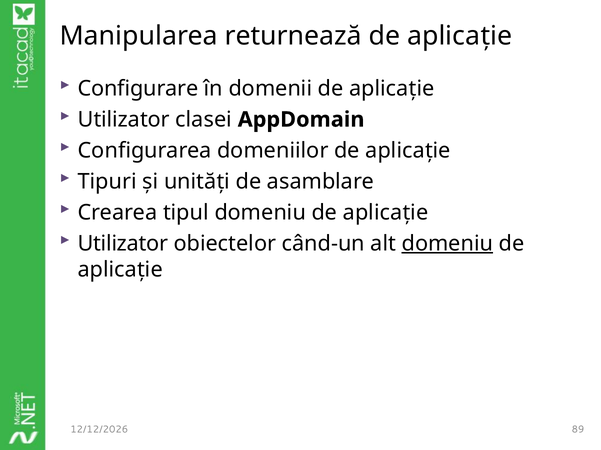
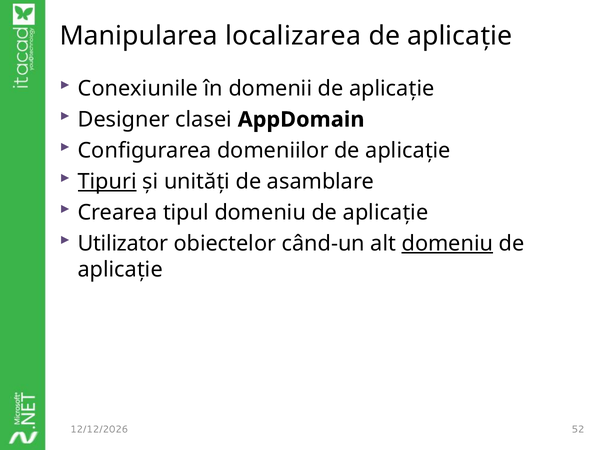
returnează: returnează -> localizarea (293, 36)
Configurare: Configurare -> Conexiunile (138, 89)
Utilizator: Utilizator -> Designer (124, 120)
Tipuri underline: none -> present (107, 182)
89: 89 -> 52 (578, 430)
